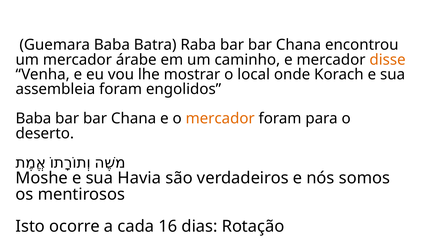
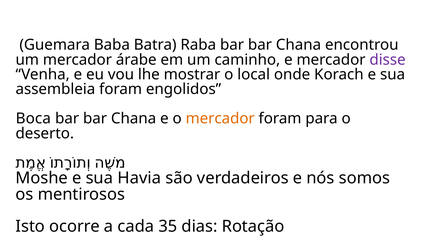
disse colour: orange -> purple (388, 60)
Baba: Baba -> Boca (33, 118)
16: 16 -> 35 (168, 226)
